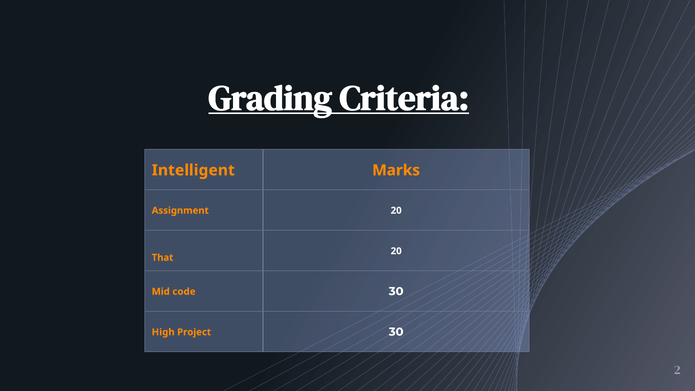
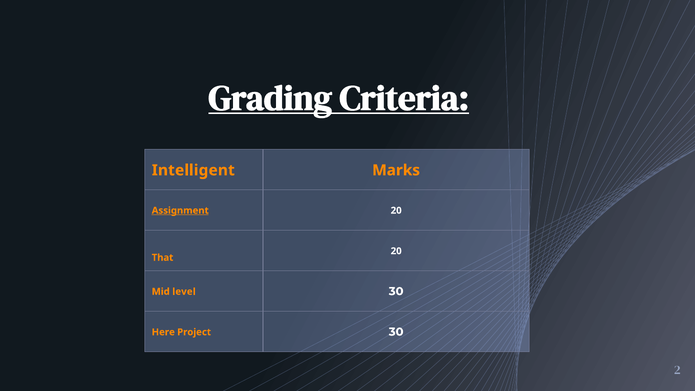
Assignment underline: none -> present (180, 210)
code: code -> level (184, 292)
High: High -> Here (163, 332)
